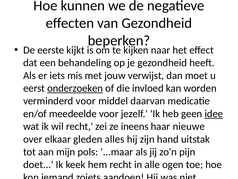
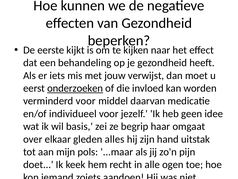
meedeelde: meedeelde -> individueel (73, 113)
idee underline: present -> none (214, 113)
wil recht: recht -> basis (79, 126)
ineens: ineens -> begrip (135, 126)
nieuwe: nieuwe -> omgaat (189, 126)
